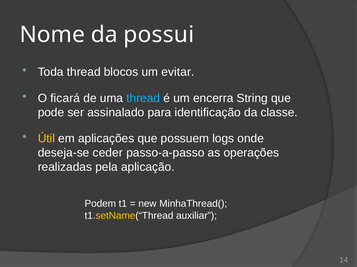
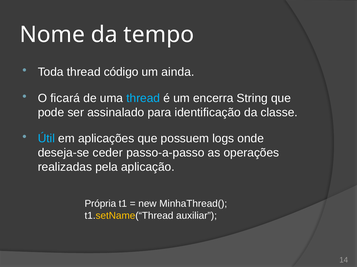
possui: possui -> tempo (159, 35)
blocos: blocos -> código (121, 72)
evitar: evitar -> ainda (178, 72)
Útil colour: yellow -> light blue (46, 139)
Podem: Podem -> Própria (100, 204)
